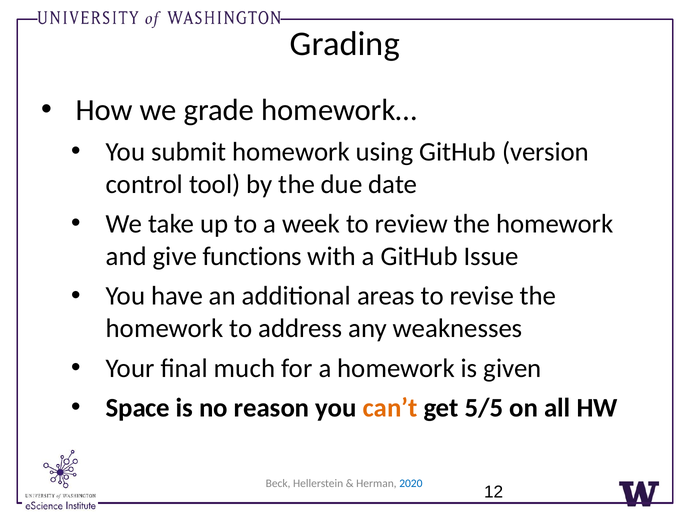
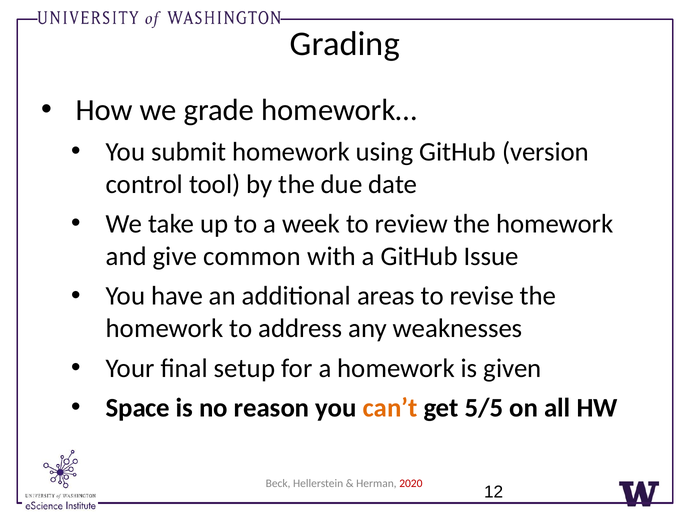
functions: functions -> common (252, 257)
much: much -> setup (244, 369)
2020 colour: blue -> red (411, 484)
